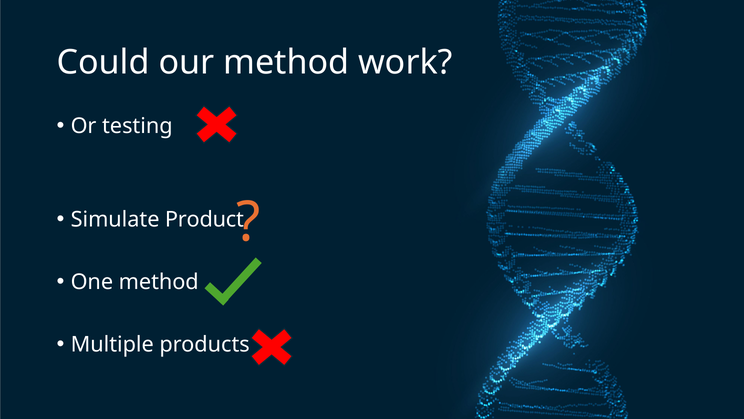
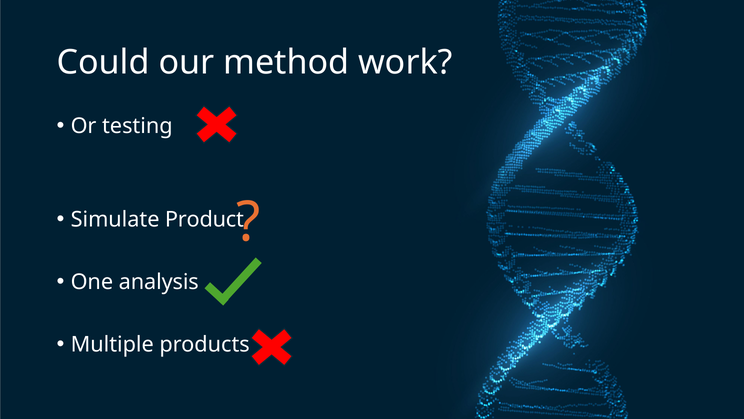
One method: method -> analysis (159, 282)
